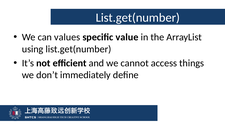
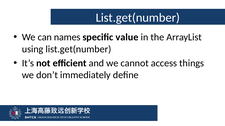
values: values -> names (67, 37)
